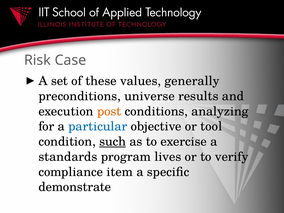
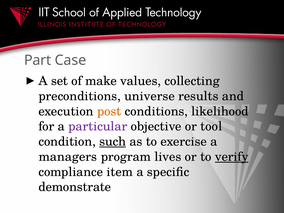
Risk: Risk -> Part (38, 60)
these: these -> make (101, 81)
generally: generally -> collecting (192, 81)
analyzing: analyzing -> likelihood (220, 111)
particular colour: blue -> purple (98, 126)
standards: standards -> managers (68, 157)
verify underline: none -> present (232, 157)
